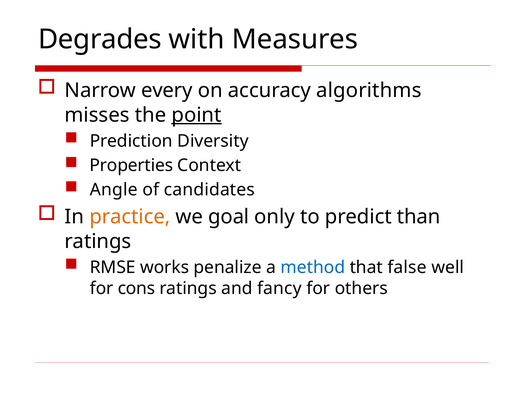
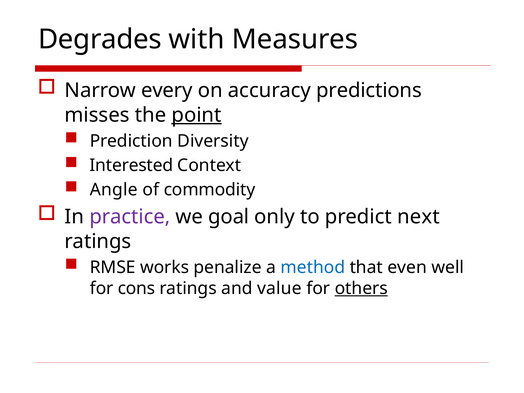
algorithms: algorithms -> predictions (369, 91)
Properties: Properties -> Interested (131, 165)
candidates: candidates -> commodity (210, 190)
practice colour: orange -> purple (130, 217)
than: than -> next (418, 217)
false: false -> even (407, 267)
fancy: fancy -> value (279, 288)
others underline: none -> present (361, 288)
